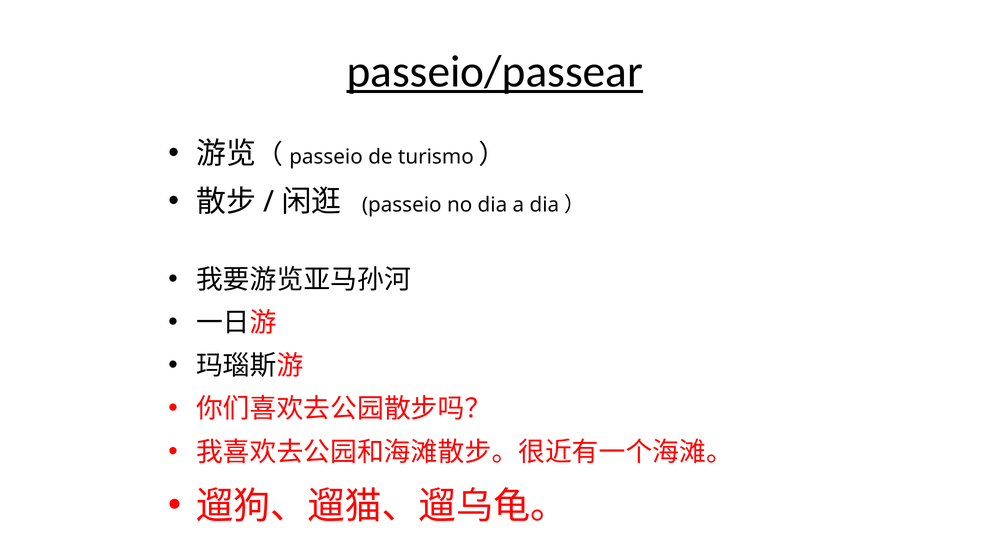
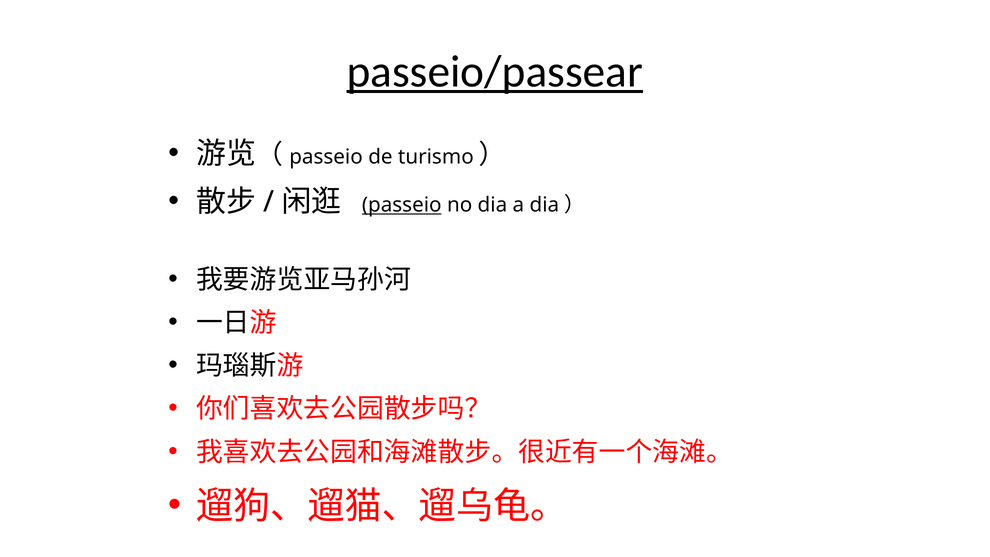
passeio underline: none -> present (402, 205)
